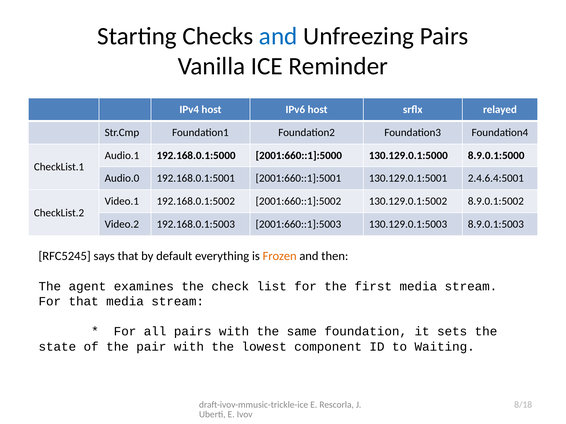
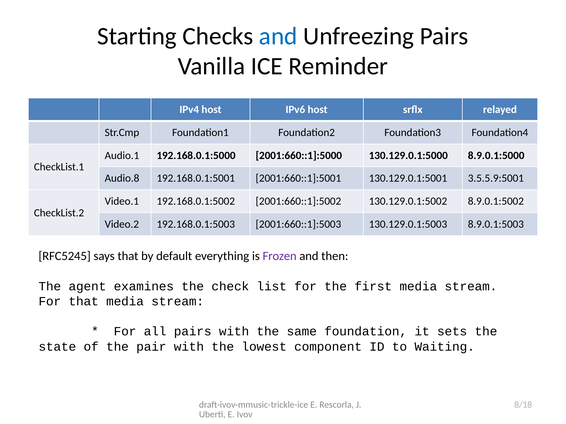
Audio.0: Audio.0 -> Audio.8 (122, 179)
2.4.6.4:5001: 2.4.6.4:5001 -> 3.5.5.9:5001 (496, 179)
Frozen colour: orange -> purple (280, 256)
